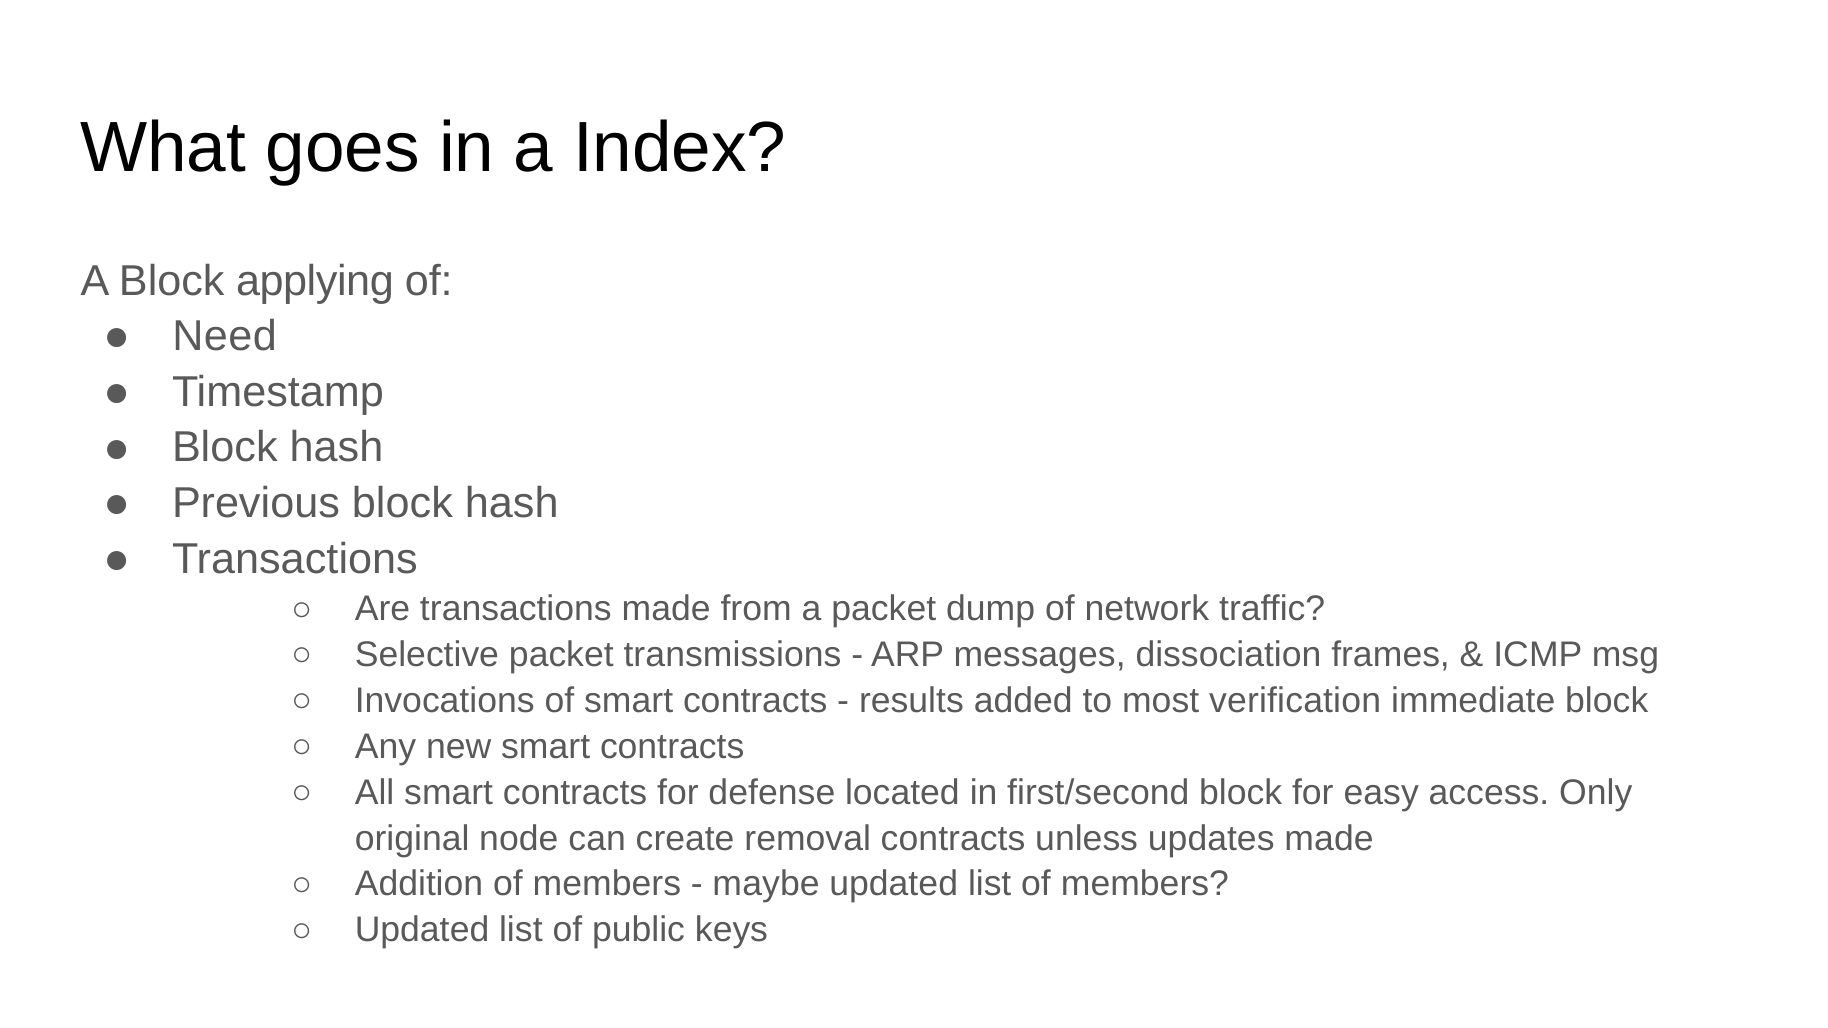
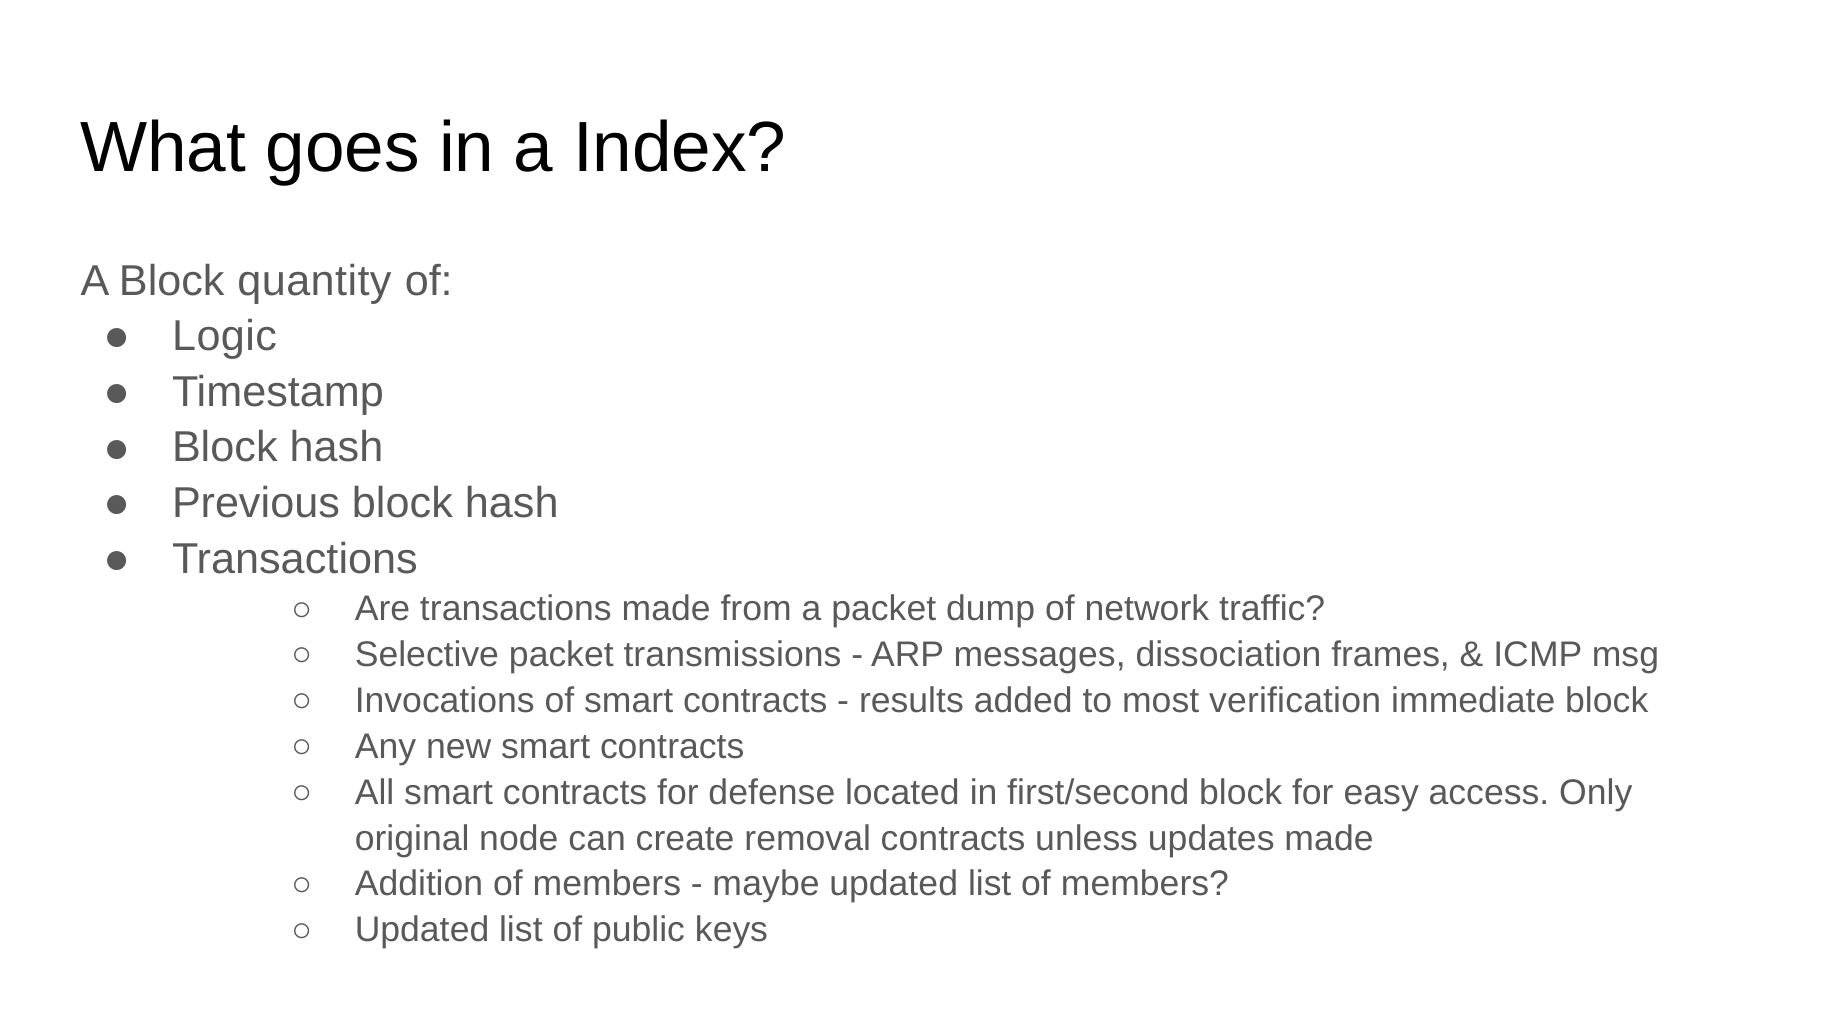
applying: applying -> quantity (314, 281)
Need: Need -> Logic (225, 337)
